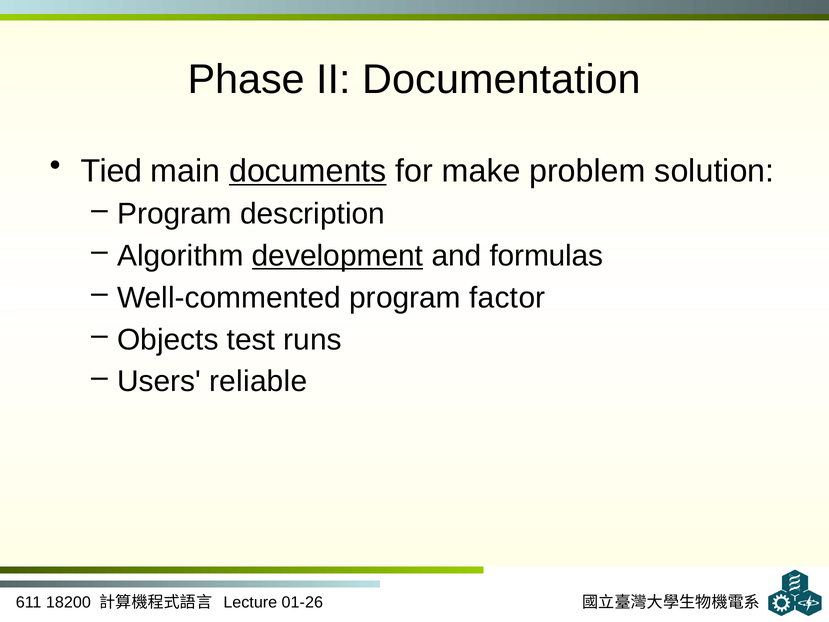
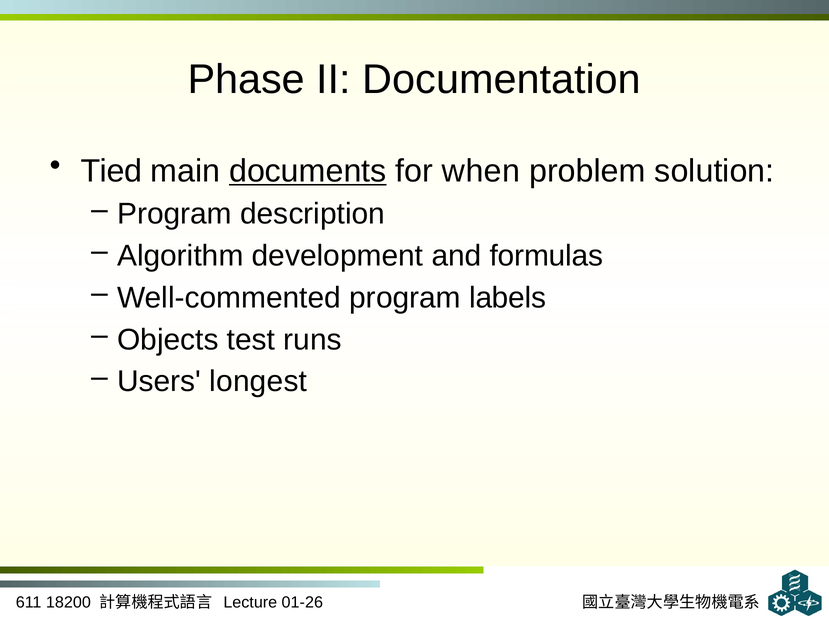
make: make -> when (481, 171)
development underline: present -> none (337, 256)
factor: factor -> labels (508, 298)
reliable: reliable -> longest (258, 381)
